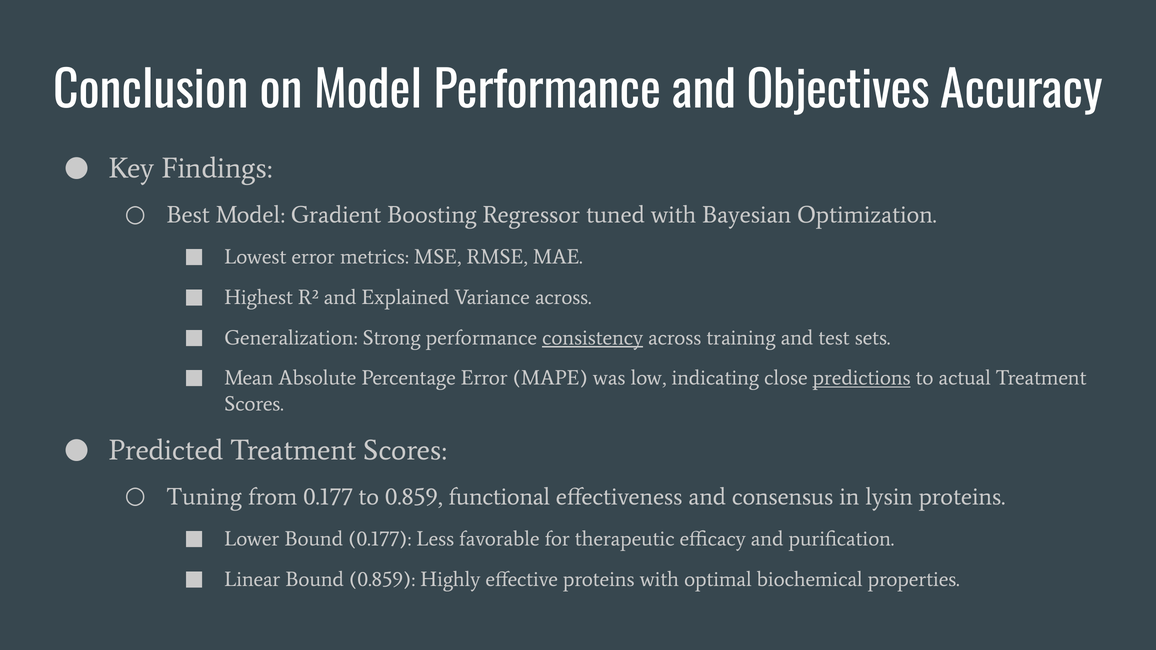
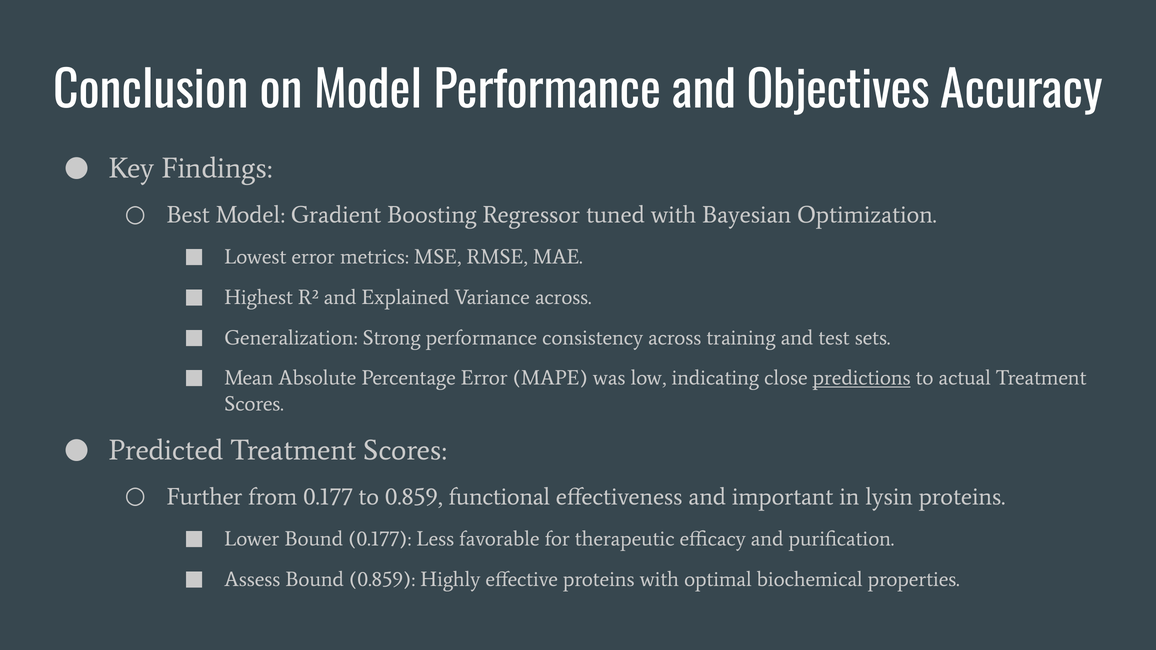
consistency underline: present -> none (593, 338)
Tuning: Tuning -> Further (204, 497)
consensus: consensus -> important (783, 497)
Linear: Linear -> Assess (252, 580)
